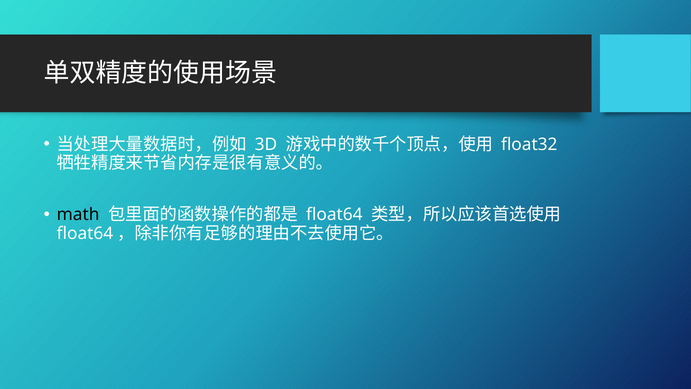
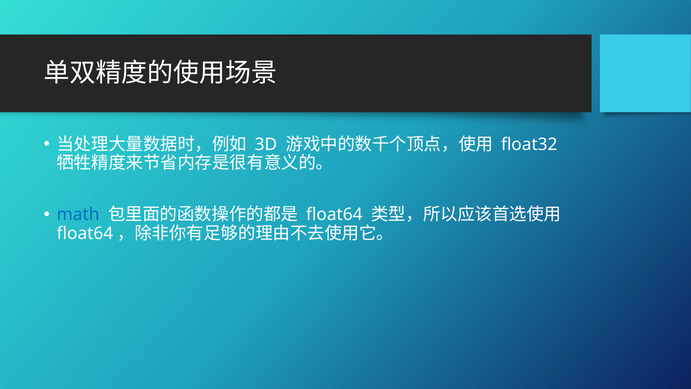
math colour: black -> blue (78, 215)
